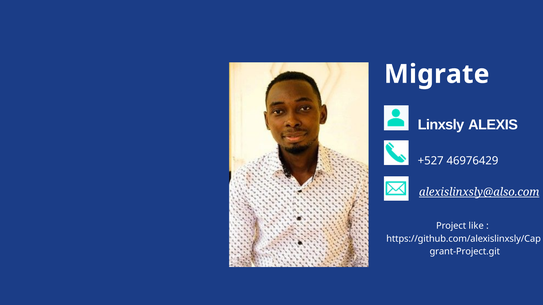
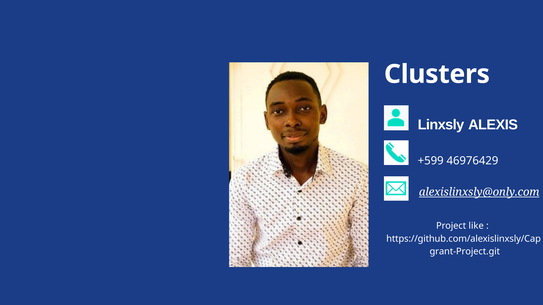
Migrate: Migrate -> Clusters (437, 74)
+527: +527 -> +599 (431, 161)
alexislinxsly@also.com: alexislinxsly@also.com -> alexislinxsly@only.com (479, 192)
